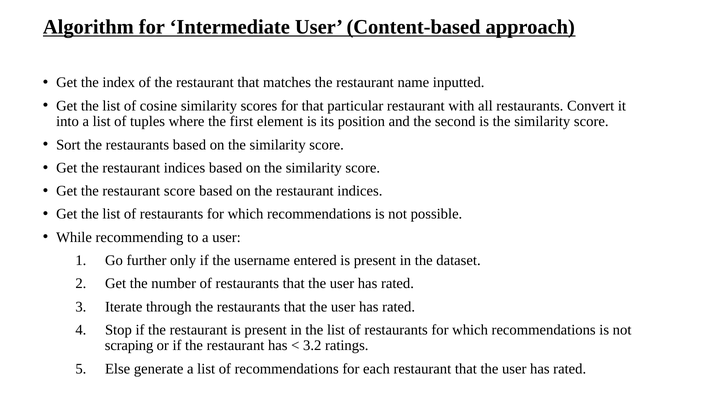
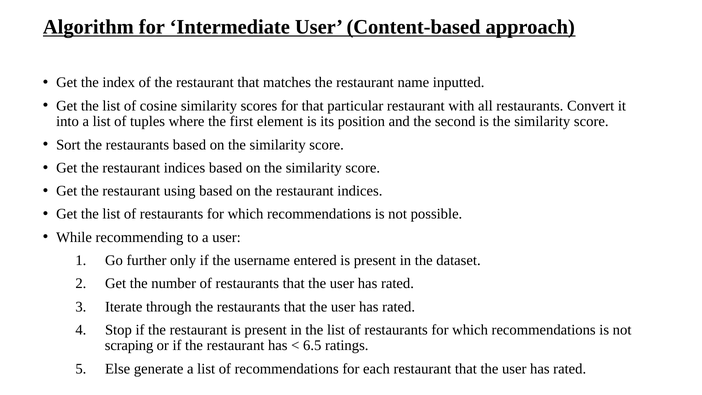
restaurant score: score -> using (180, 191)
3.2: 3.2 -> 6.5 (312, 346)
